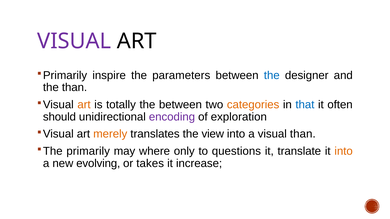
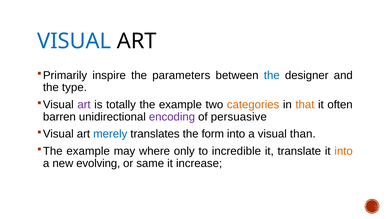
VISUAL colour: purple -> blue (74, 41)
the than: than -> type (74, 88)
art colour: orange -> purple (84, 105)
the between: between -> example (180, 105)
that colour: blue -> orange (305, 105)
should: should -> barren (59, 117)
exploration: exploration -> persuasive (239, 117)
merely colour: orange -> blue (110, 134)
view: view -> form (213, 134)
primarily: primarily -> example (88, 151)
questions: questions -> incredible (236, 151)
takes: takes -> same (150, 164)
